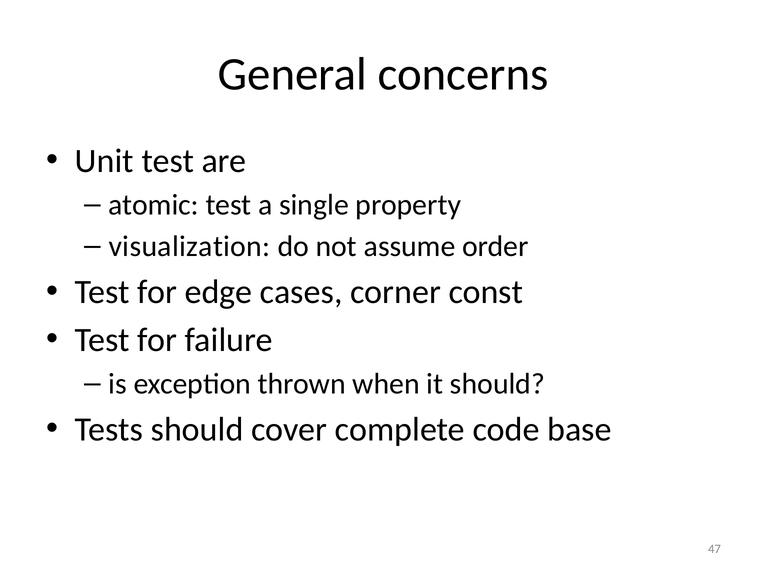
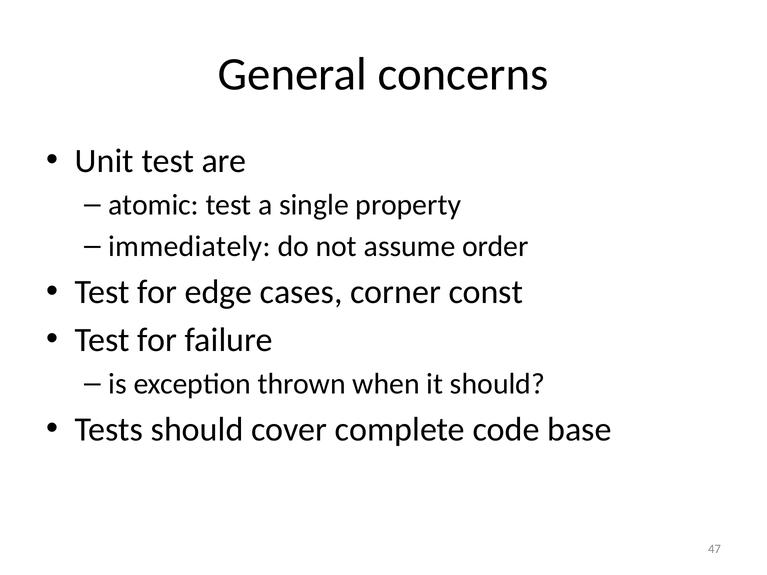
visualization: visualization -> immediately (190, 247)
